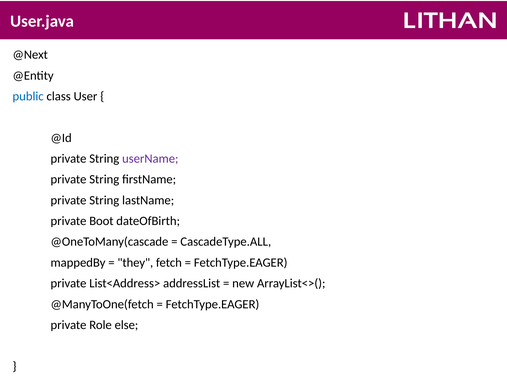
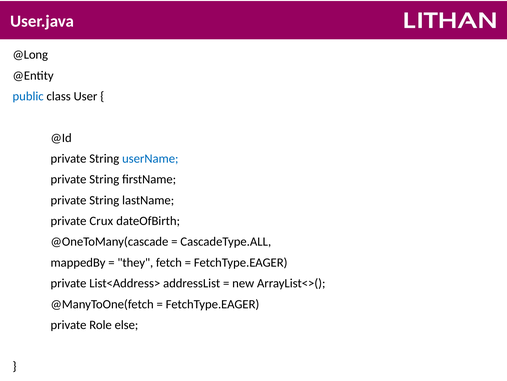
@Next: @Next -> @Long (30, 55)
userName colour: purple -> blue (150, 158)
Boot: Boot -> Crux (101, 221)
